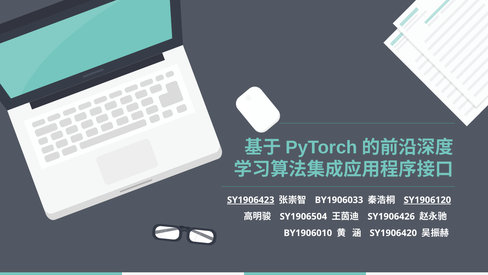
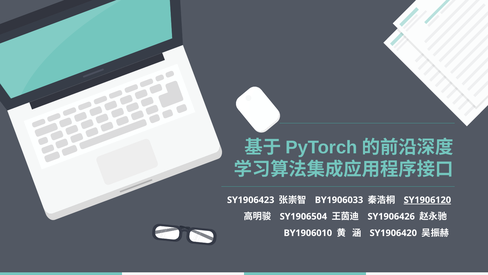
SY1906423 underline: present -> none (251, 200)
